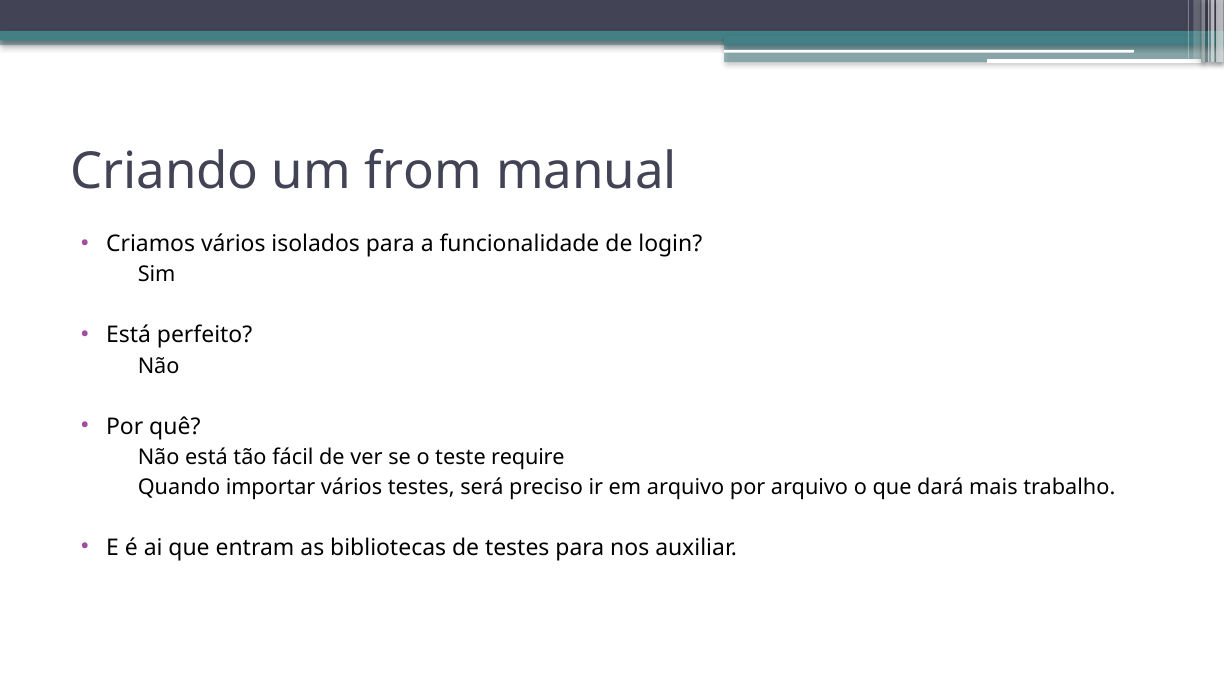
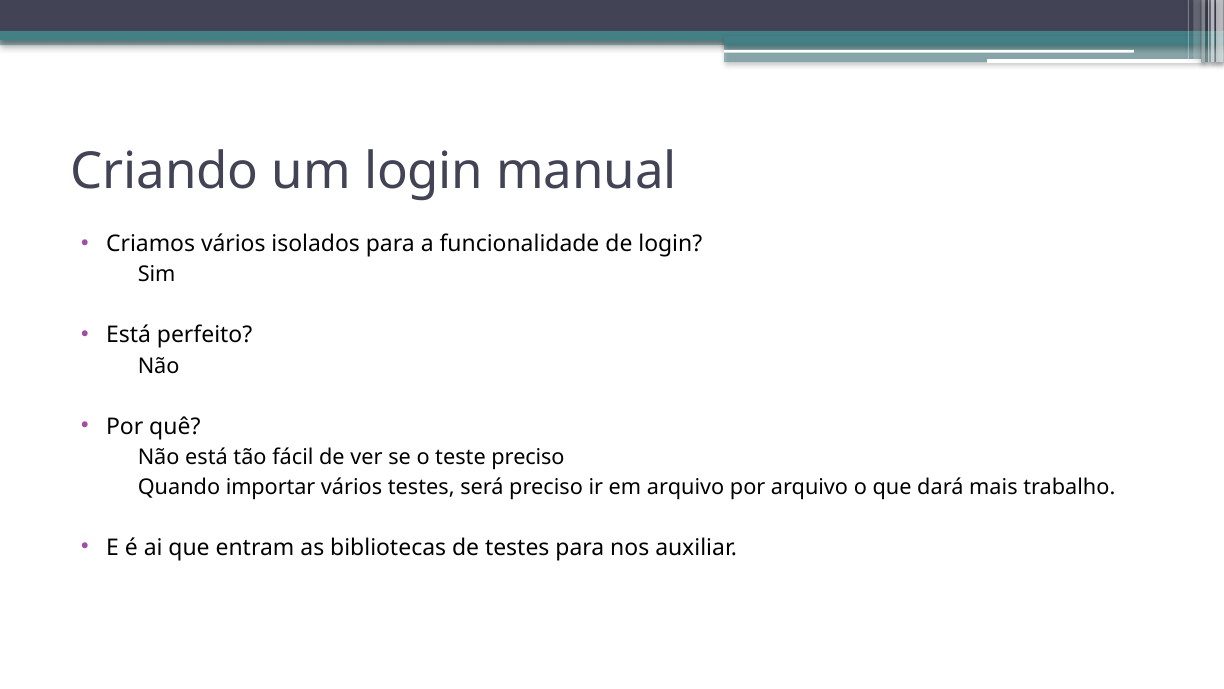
um from: from -> login (424, 172)
teste require: require -> preciso (528, 457)
